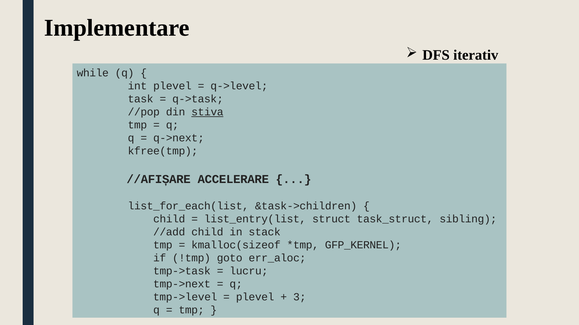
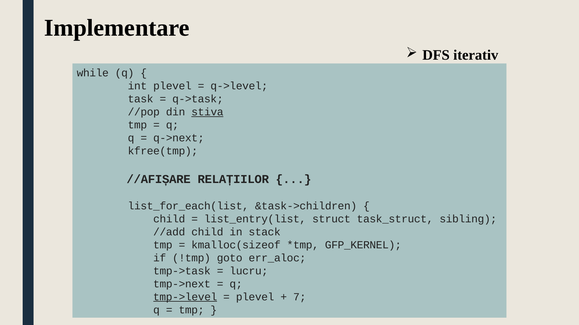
ACCELERARE: ACCELERARE -> RELAȚIILOR (233, 180)
tmp->level underline: none -> present (185, 297)
3: 3 -> 7 (300, 297)
